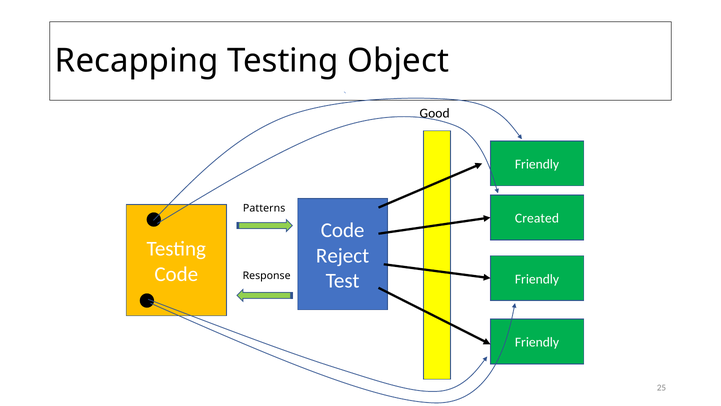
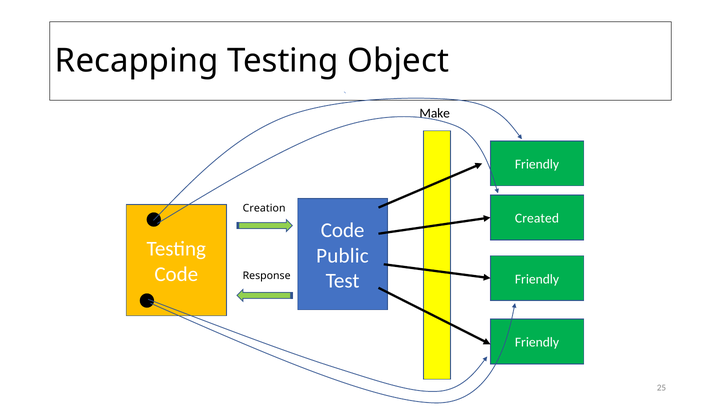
Good: Good -> Make (435, 113)
Patterns: Patterns -> Creation (264, 208)
Reject: Reject -> Public (342, 255)
